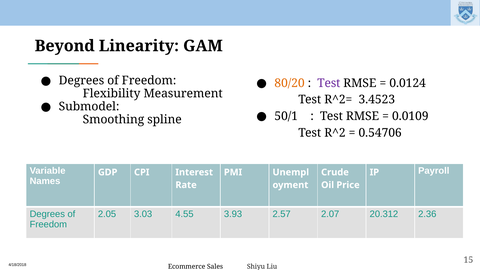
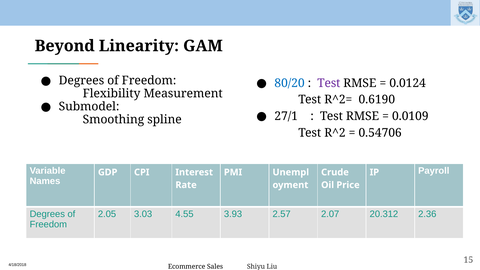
80/20 colour: orange -> blue (290, 83)
3.4523: 3.4523 -> 0.6190 (377, 100)
50/1: 50/1 -> 27/1 (286, 116)
